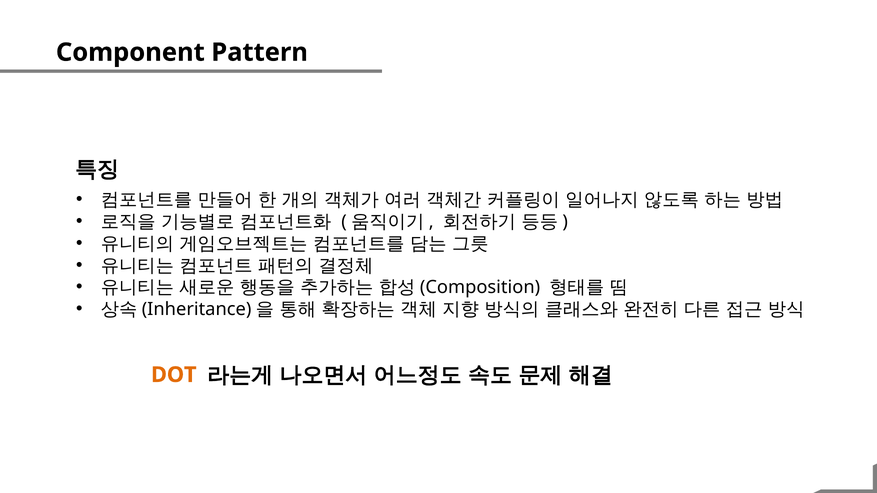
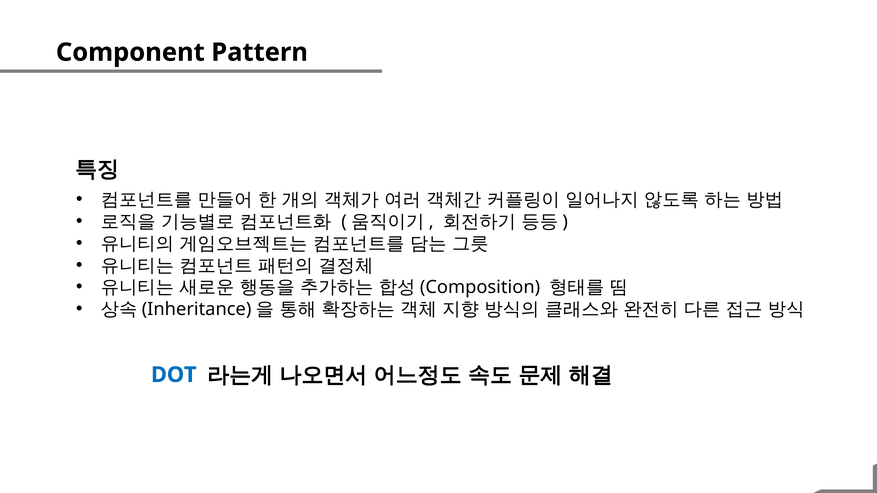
DOT colour: orange -> blue (174, 375)
